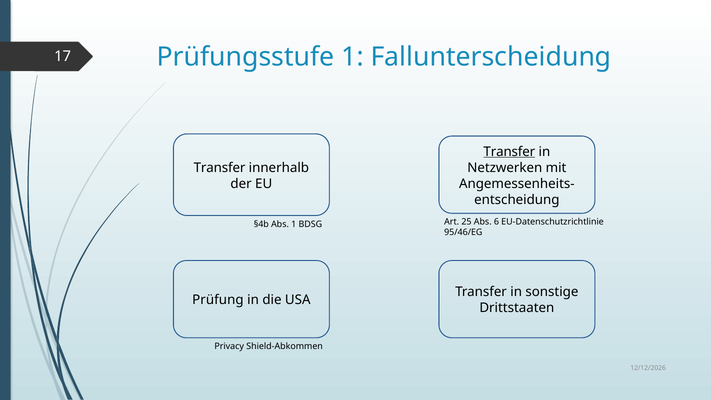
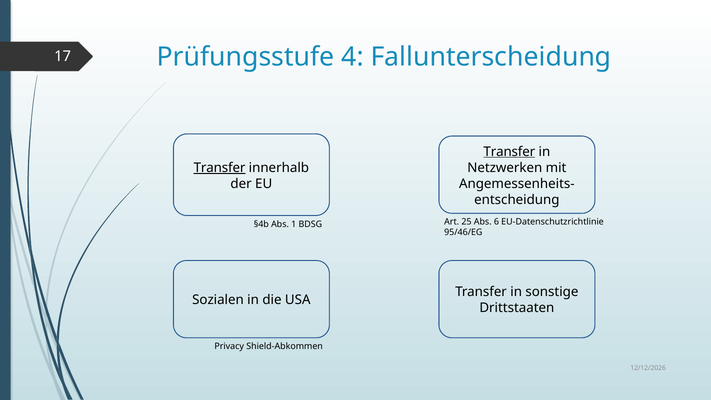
Prüfungsstufe 1: 1 -> 4 (353, 57)
Transfer underline: none -> present (220, 168)
Prüfung: Prüfung -> Sozialen (218, 300)
